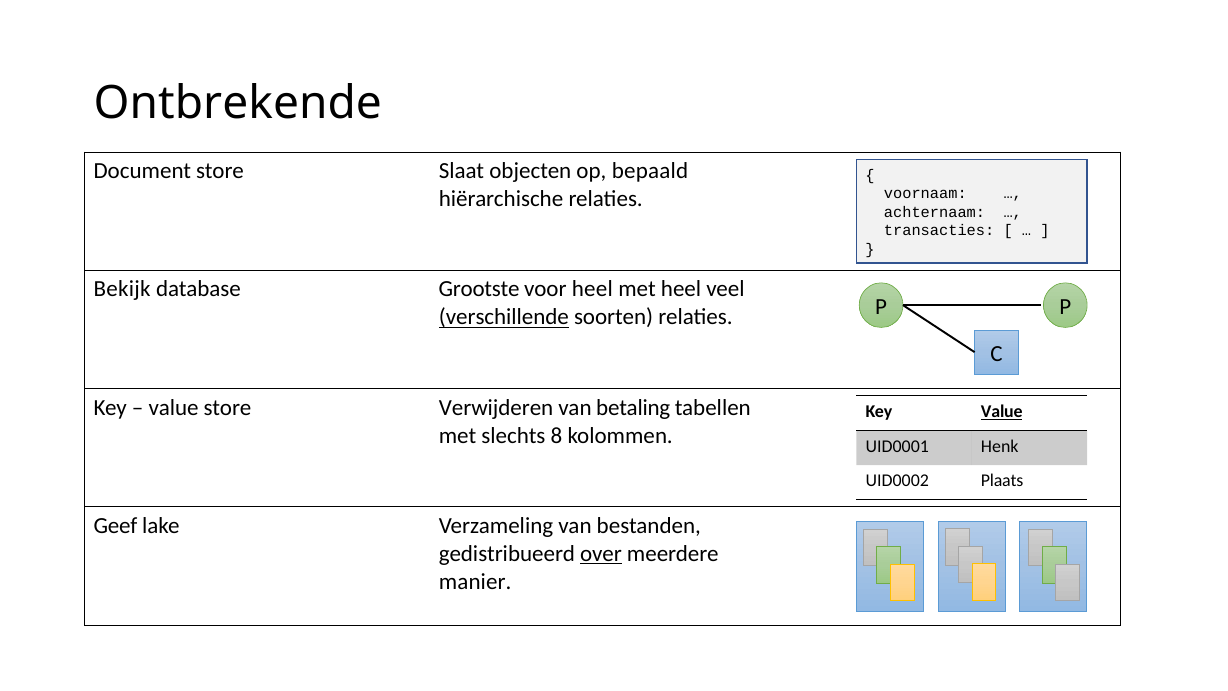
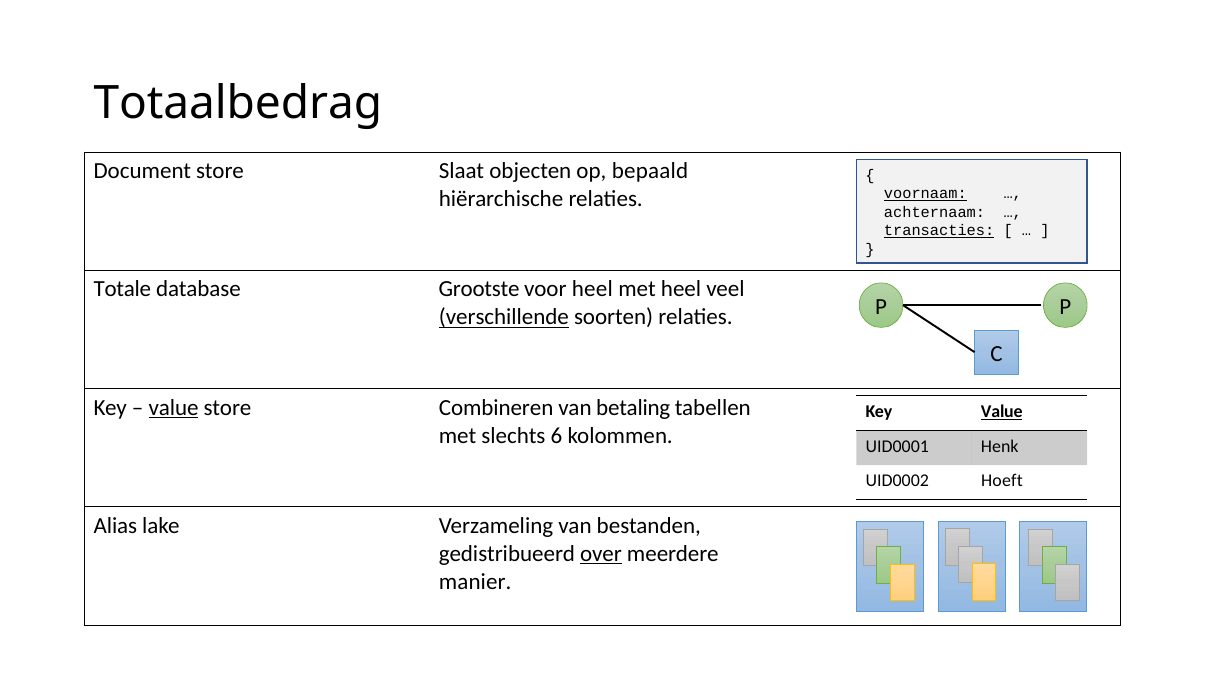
Ontbrekende: Ontbrekende -> Totaalbedrag (238, 103)
voornaam underline: none -> present (925, 194)
transacties underline: none -> present (939, 231)
Bekijk: Bekijk -> Totale (122, 289)
value underline: none -> present (174, 407)
Verwijderen: Verwijderen -> Combineren (496, 407)
8: 8 -> 6 (557, 435)
Plaats: Plaats -> Hoeft (1002, 481)
Geef: Geef -> Alias (115, 525)
